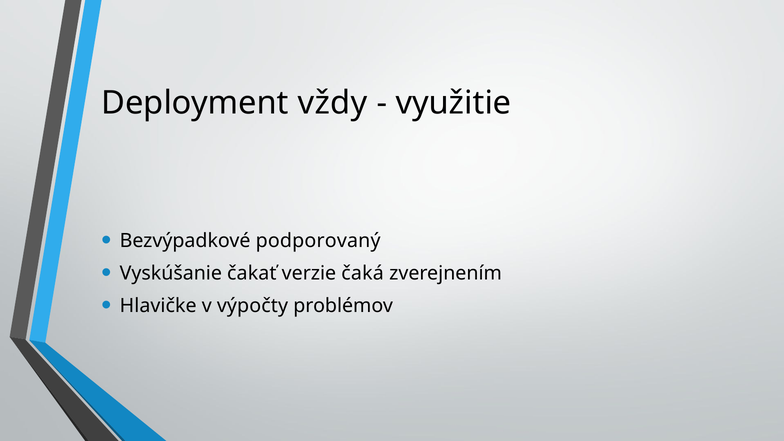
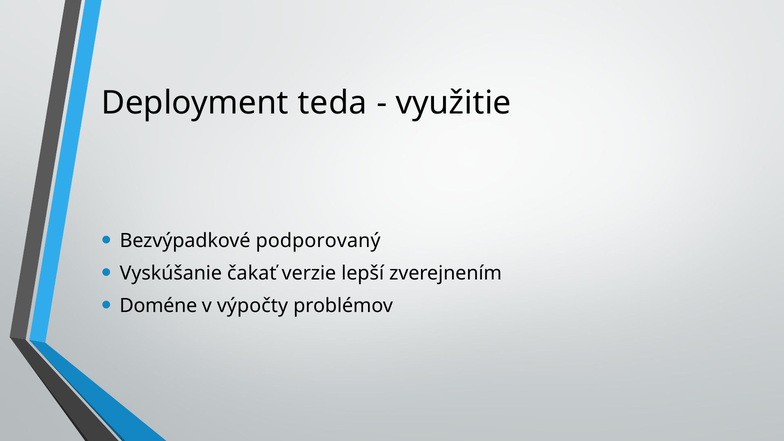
vždy: vždy -> teda (333, 103)
čaká: čaká -> lepší (363, 273)
Hlavičke: Hlavičke -> Doméne (158, 306)
